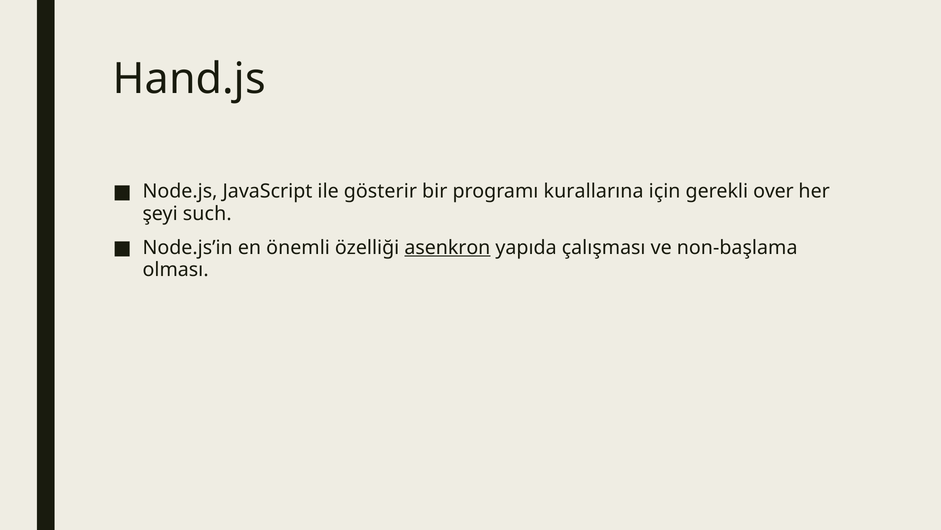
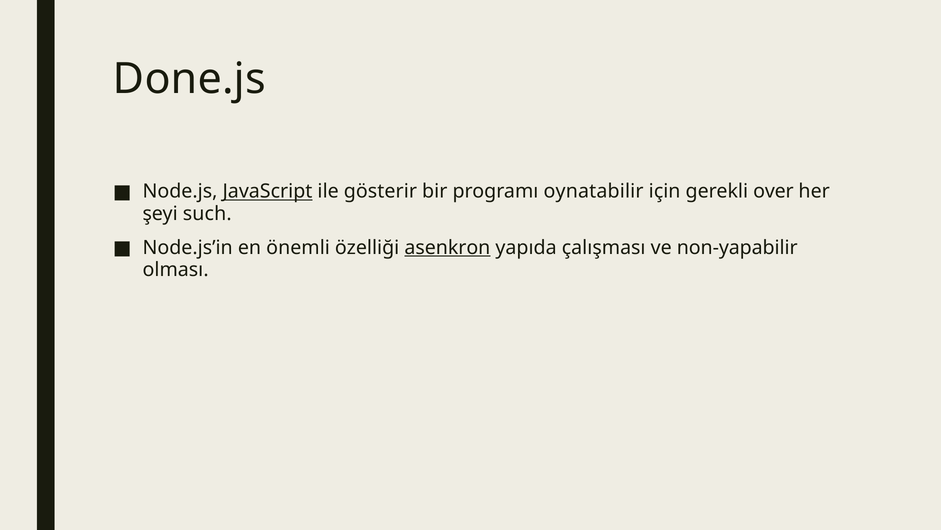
Hand.js: Hand.js -> Done.js (189, 79)
JavaScript underline: none -> present (267, 191)
kurallarına: kurallarına -> oynatabilir (594, 191)
non-başlama: non-başlama -> non-yapabilir (737, 247)
